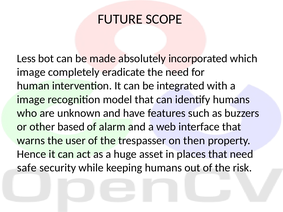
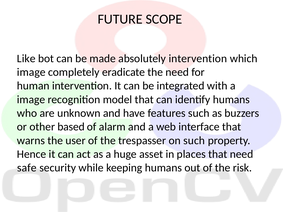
Less: Less -> Like (26, 59)
absolutely incorporated: incorporated -> intervention (198, 59)
on then: then -> such (194, 141)
